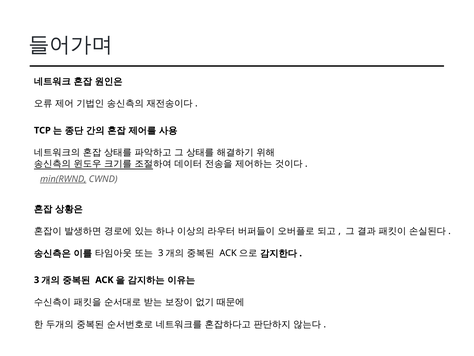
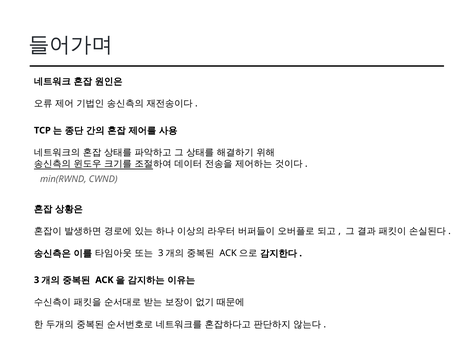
min(RWND underline: present -> none (63, 179)
